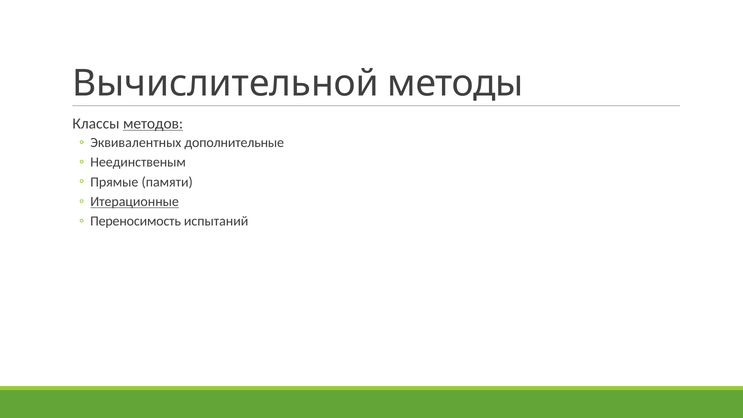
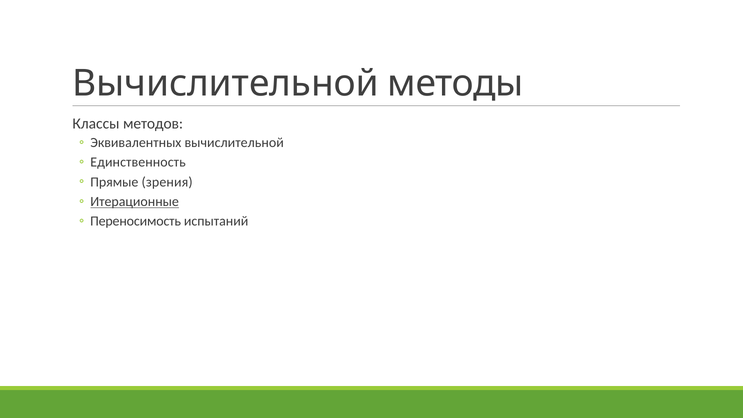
методов underline: present -> none (153, 124)
Эквивалентных дополнительные: дополнительные -> вычислительной (234, 143)
Неединственым: Неединственым -> Единственность (138, 162)
памяти: памяти -> зрения (167, 182)
